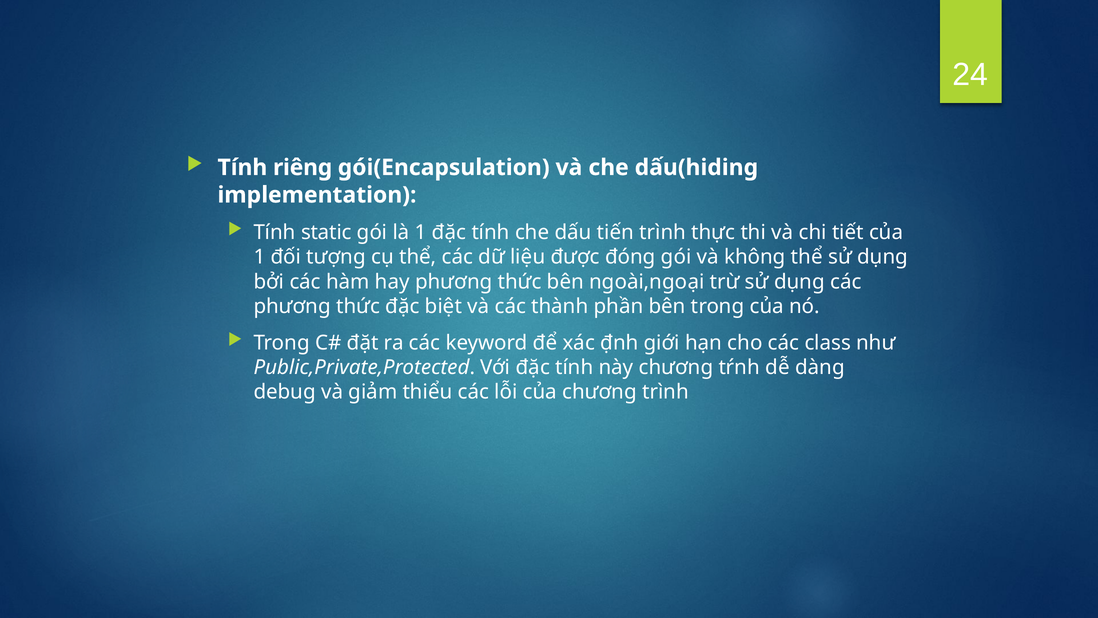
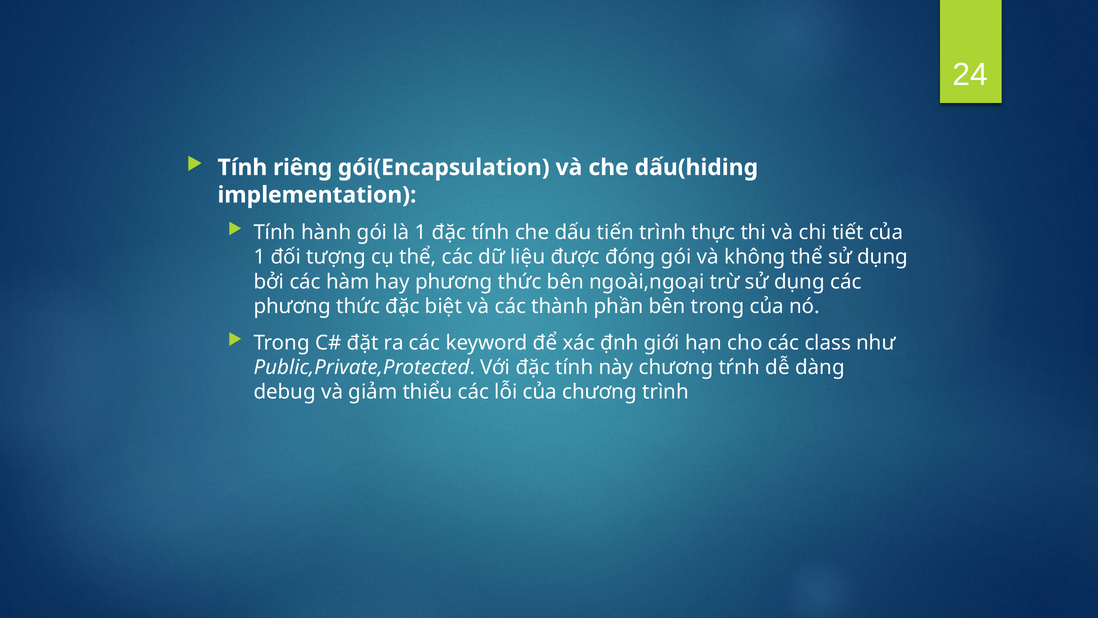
static: static -> hành (326, 232)
